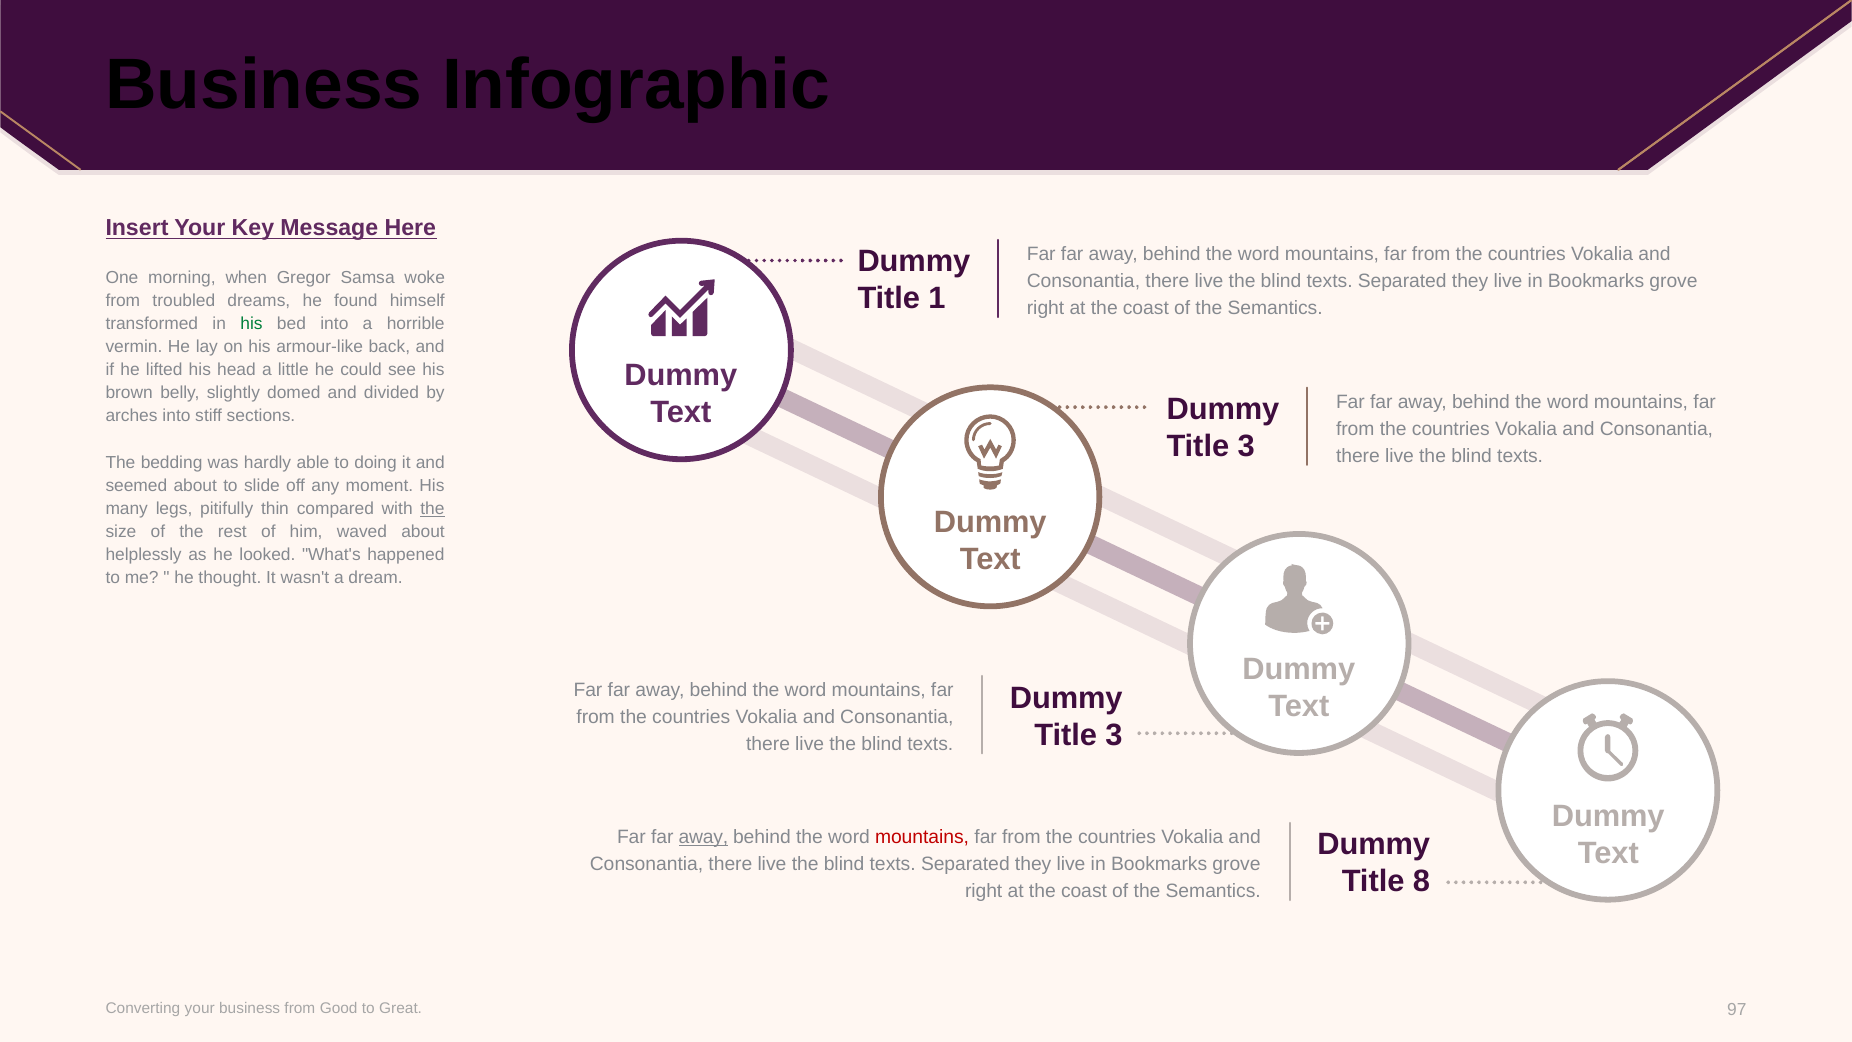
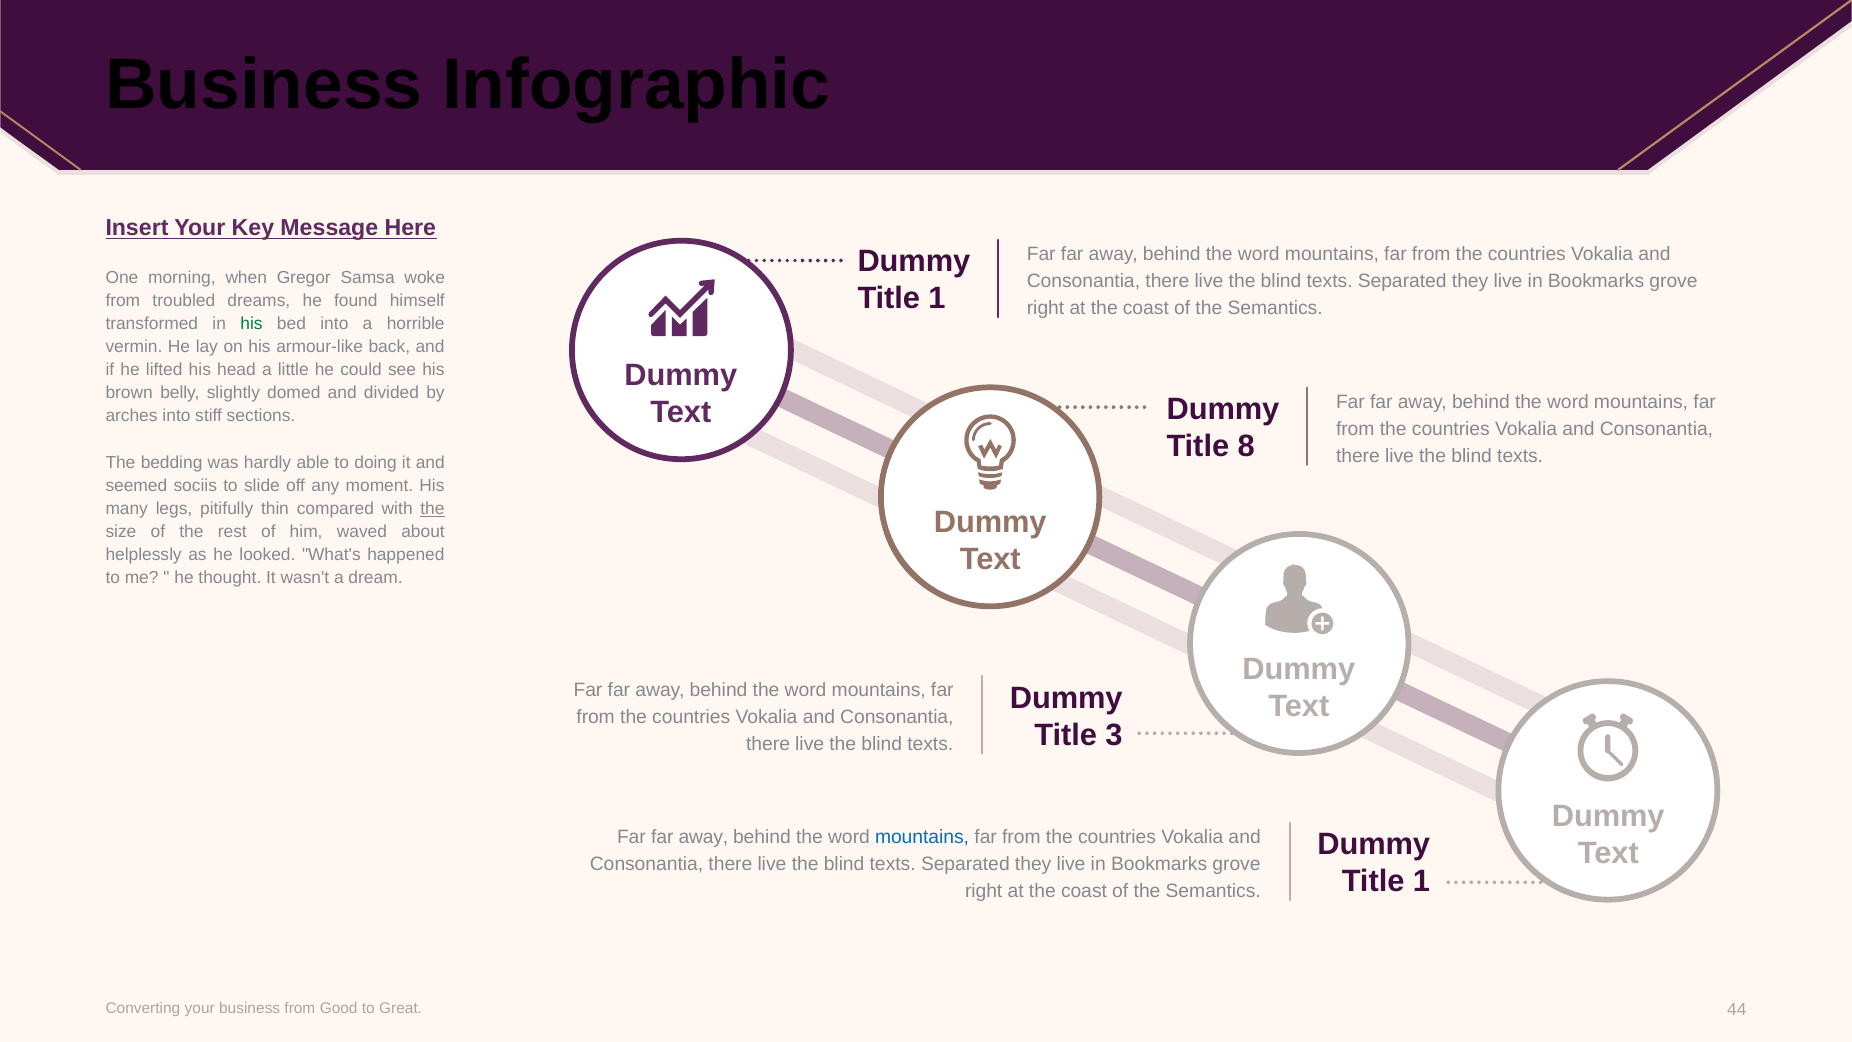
3: 3 -> 8 (1246, 446)
seemed about: about -> sociis (195, 485)
away underline: present -> none (703, 837)
mountains colour: red -> blue (922, 837)
8: 8 -> 1 (1421, 882)
97: 97 -> 44 (1737, 1009)
